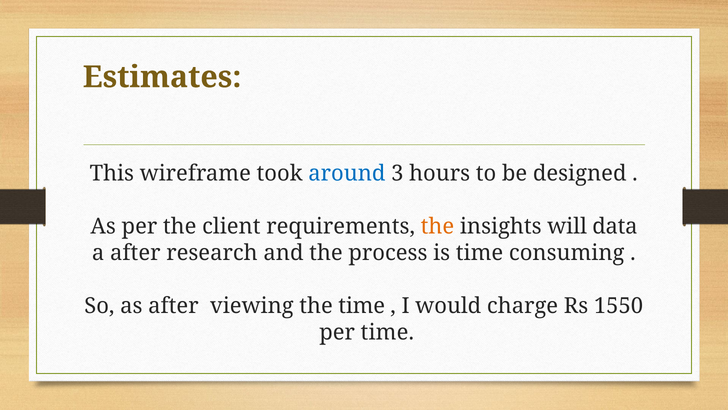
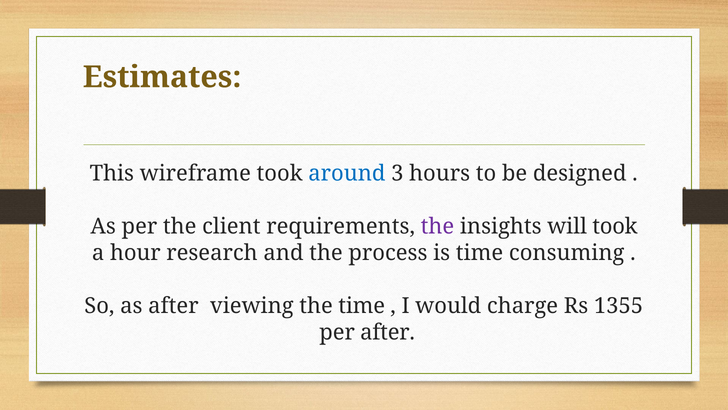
the colour: orange -> purple (437, 226)
will data: data -> took (615, 226)
a after: after -> hour (135, 253)
1550: 1550 -> 1355 (619, 305)
per time: time -> after (388, 332)
